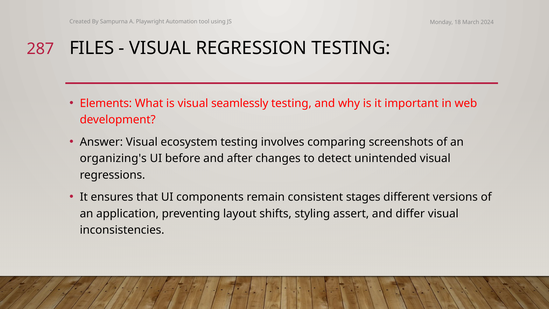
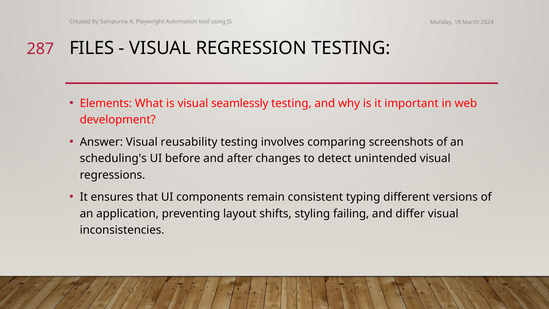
ecosystem: ecosystem -> reusability (189, 142)
organizing's: organizing's -> scheduling's (113, 158)
stages: stages -> typing (363, 197)
assert: assert -> failing (351, 213)
